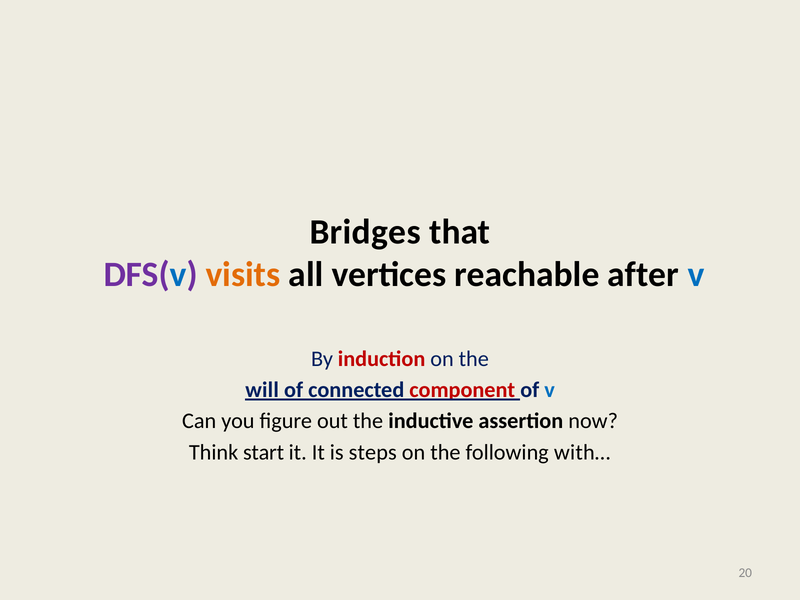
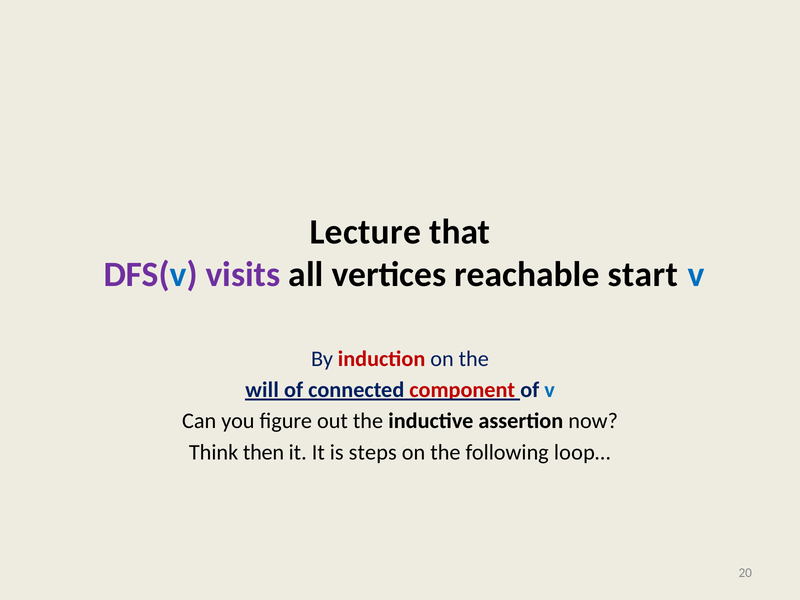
Bridges: Bridges -> Lecture (365, 232)
visits colour: orange -> purple (243, 275)
after: after -> start (643, 275)
start: start -> then (264, 452)
with…: with… -> loop… (582, 452)
